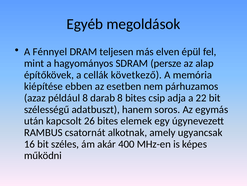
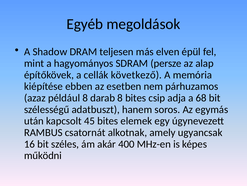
Fénnyel: Fénnyel -> Shadow (50, 52)
22: 22 -> 68 (201, 98)
26: 26 -> 45 (89, 121)
